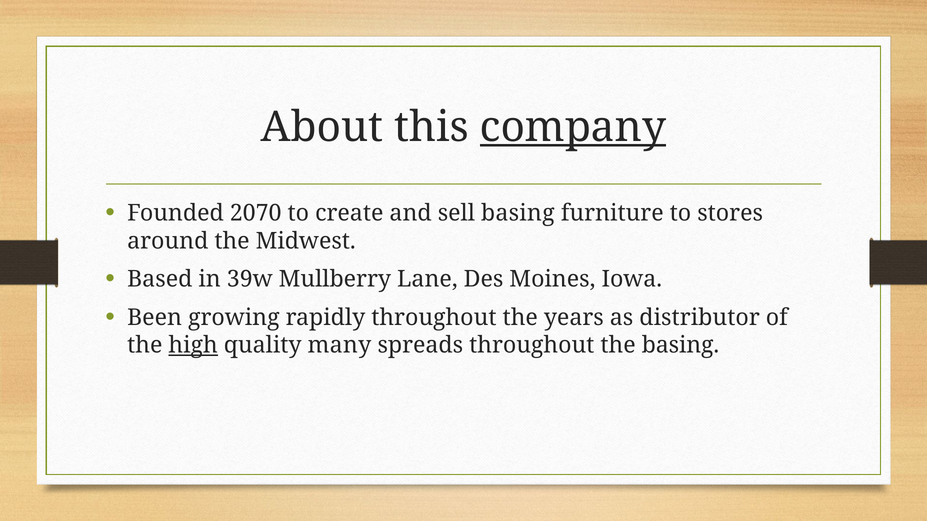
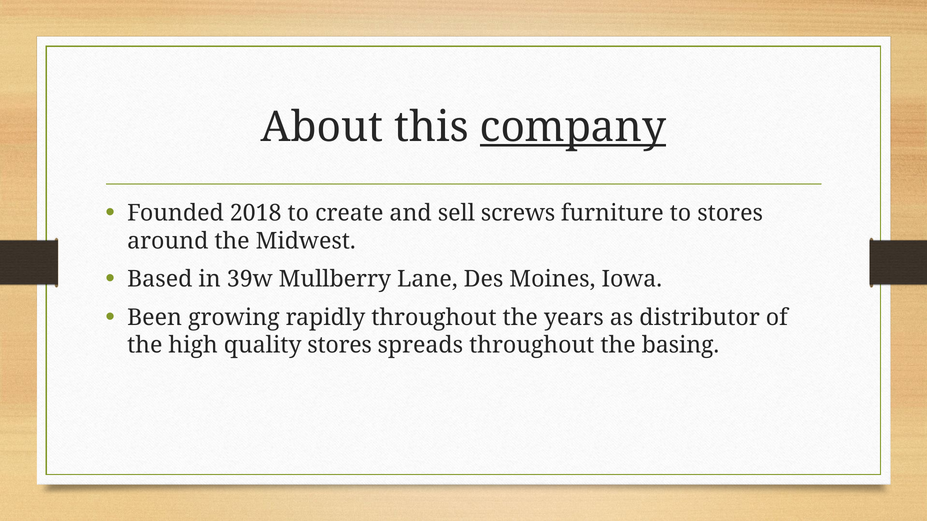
2070: 2070 -> 2018 (256, 213)
sell basing: basing -> screws (518, 213)
high underline: present -> none (193, 346)
quality many: many -> stores (340, 346)
